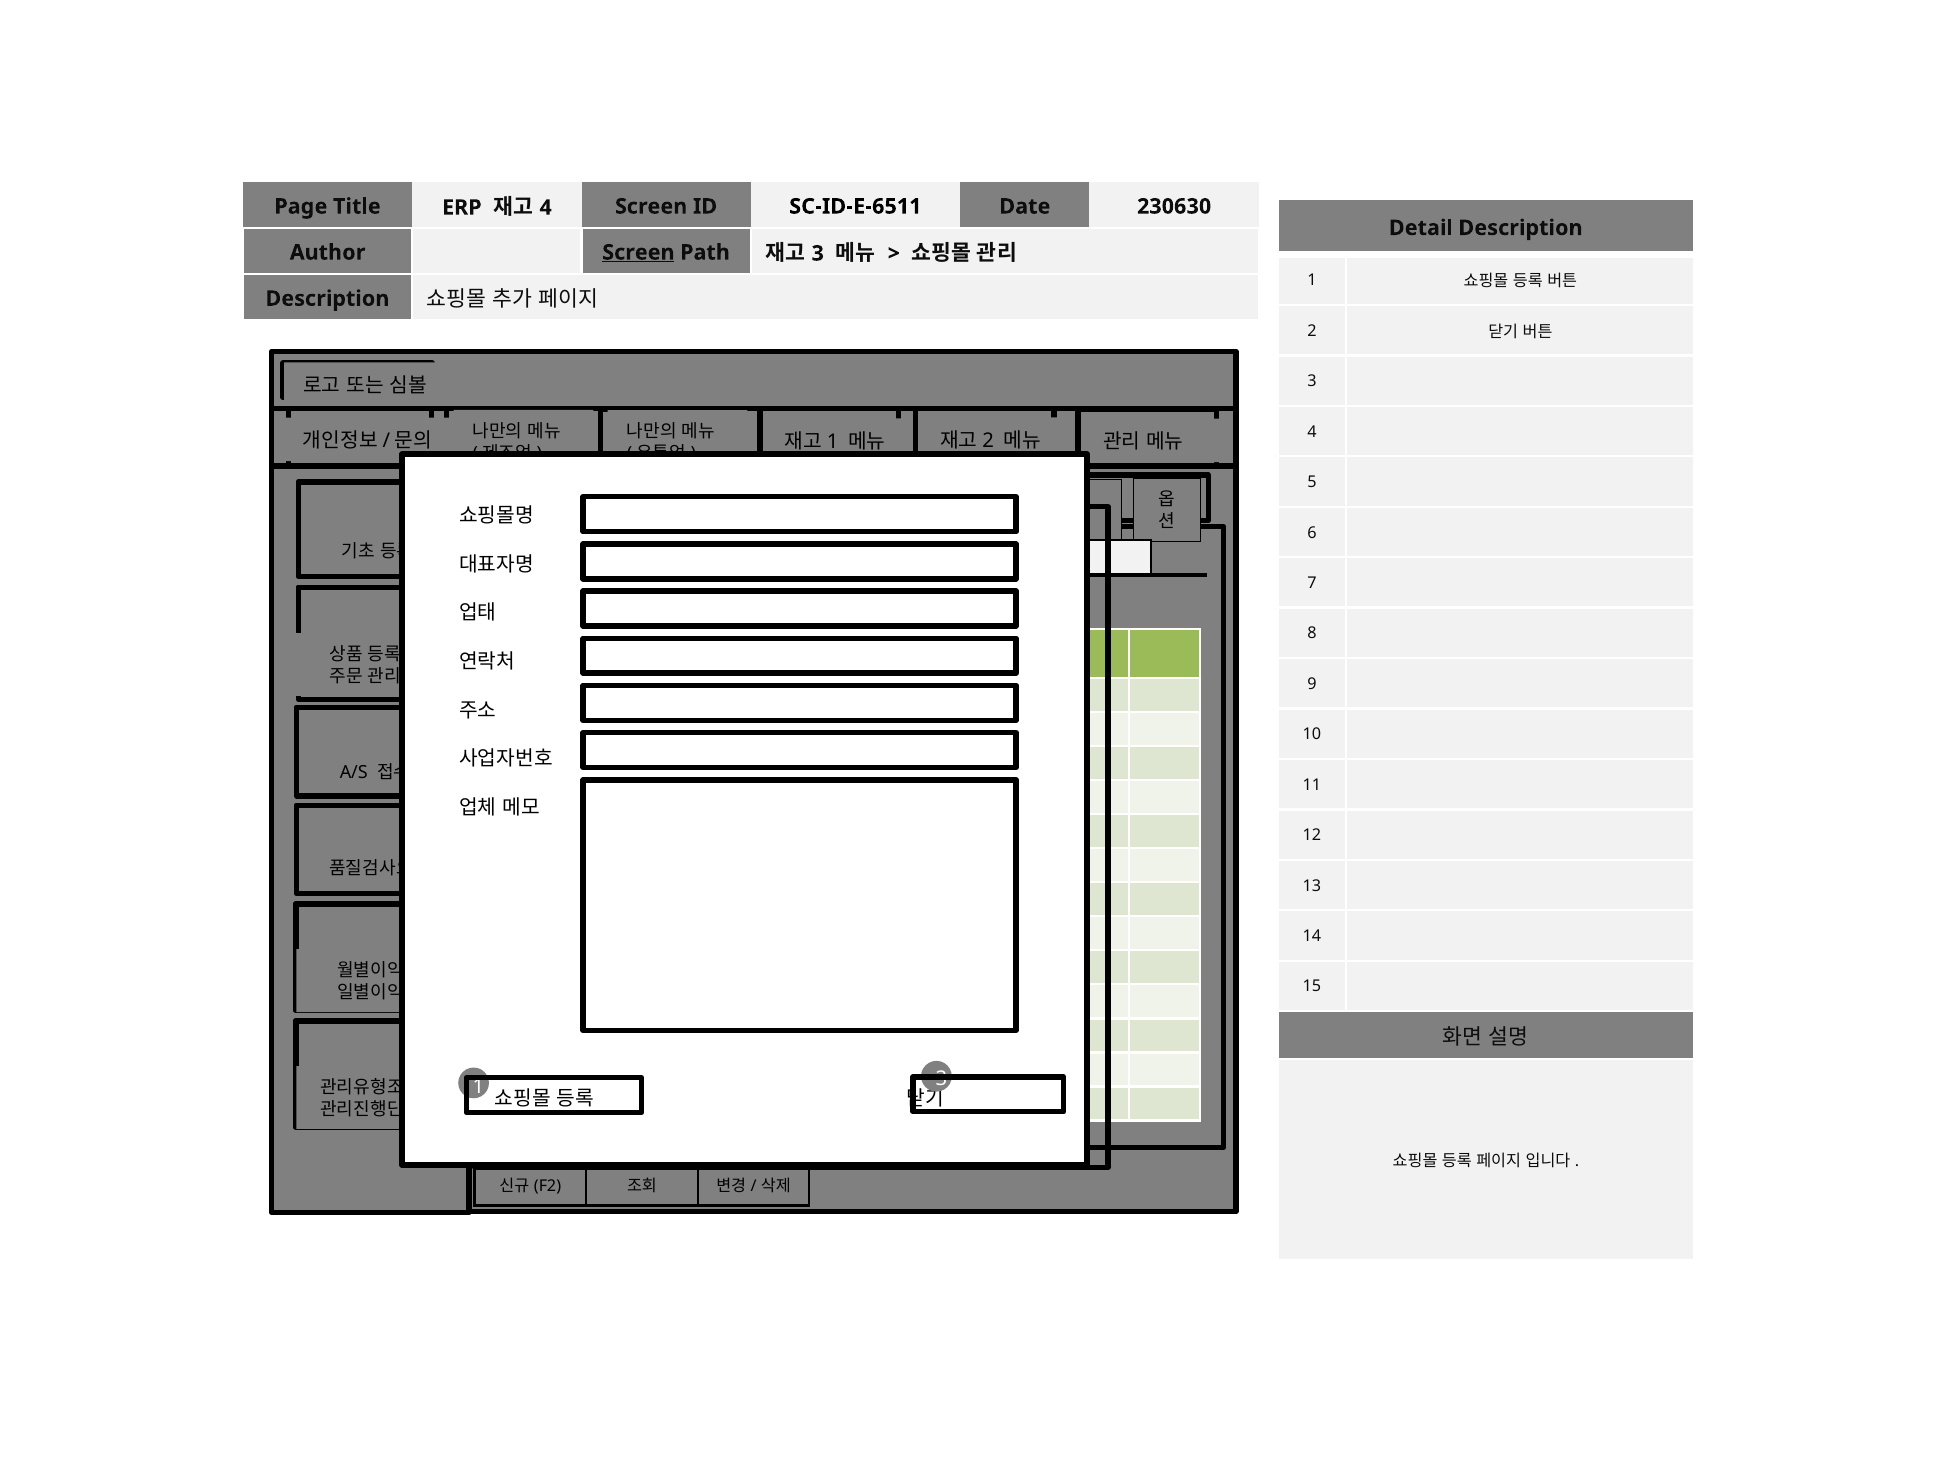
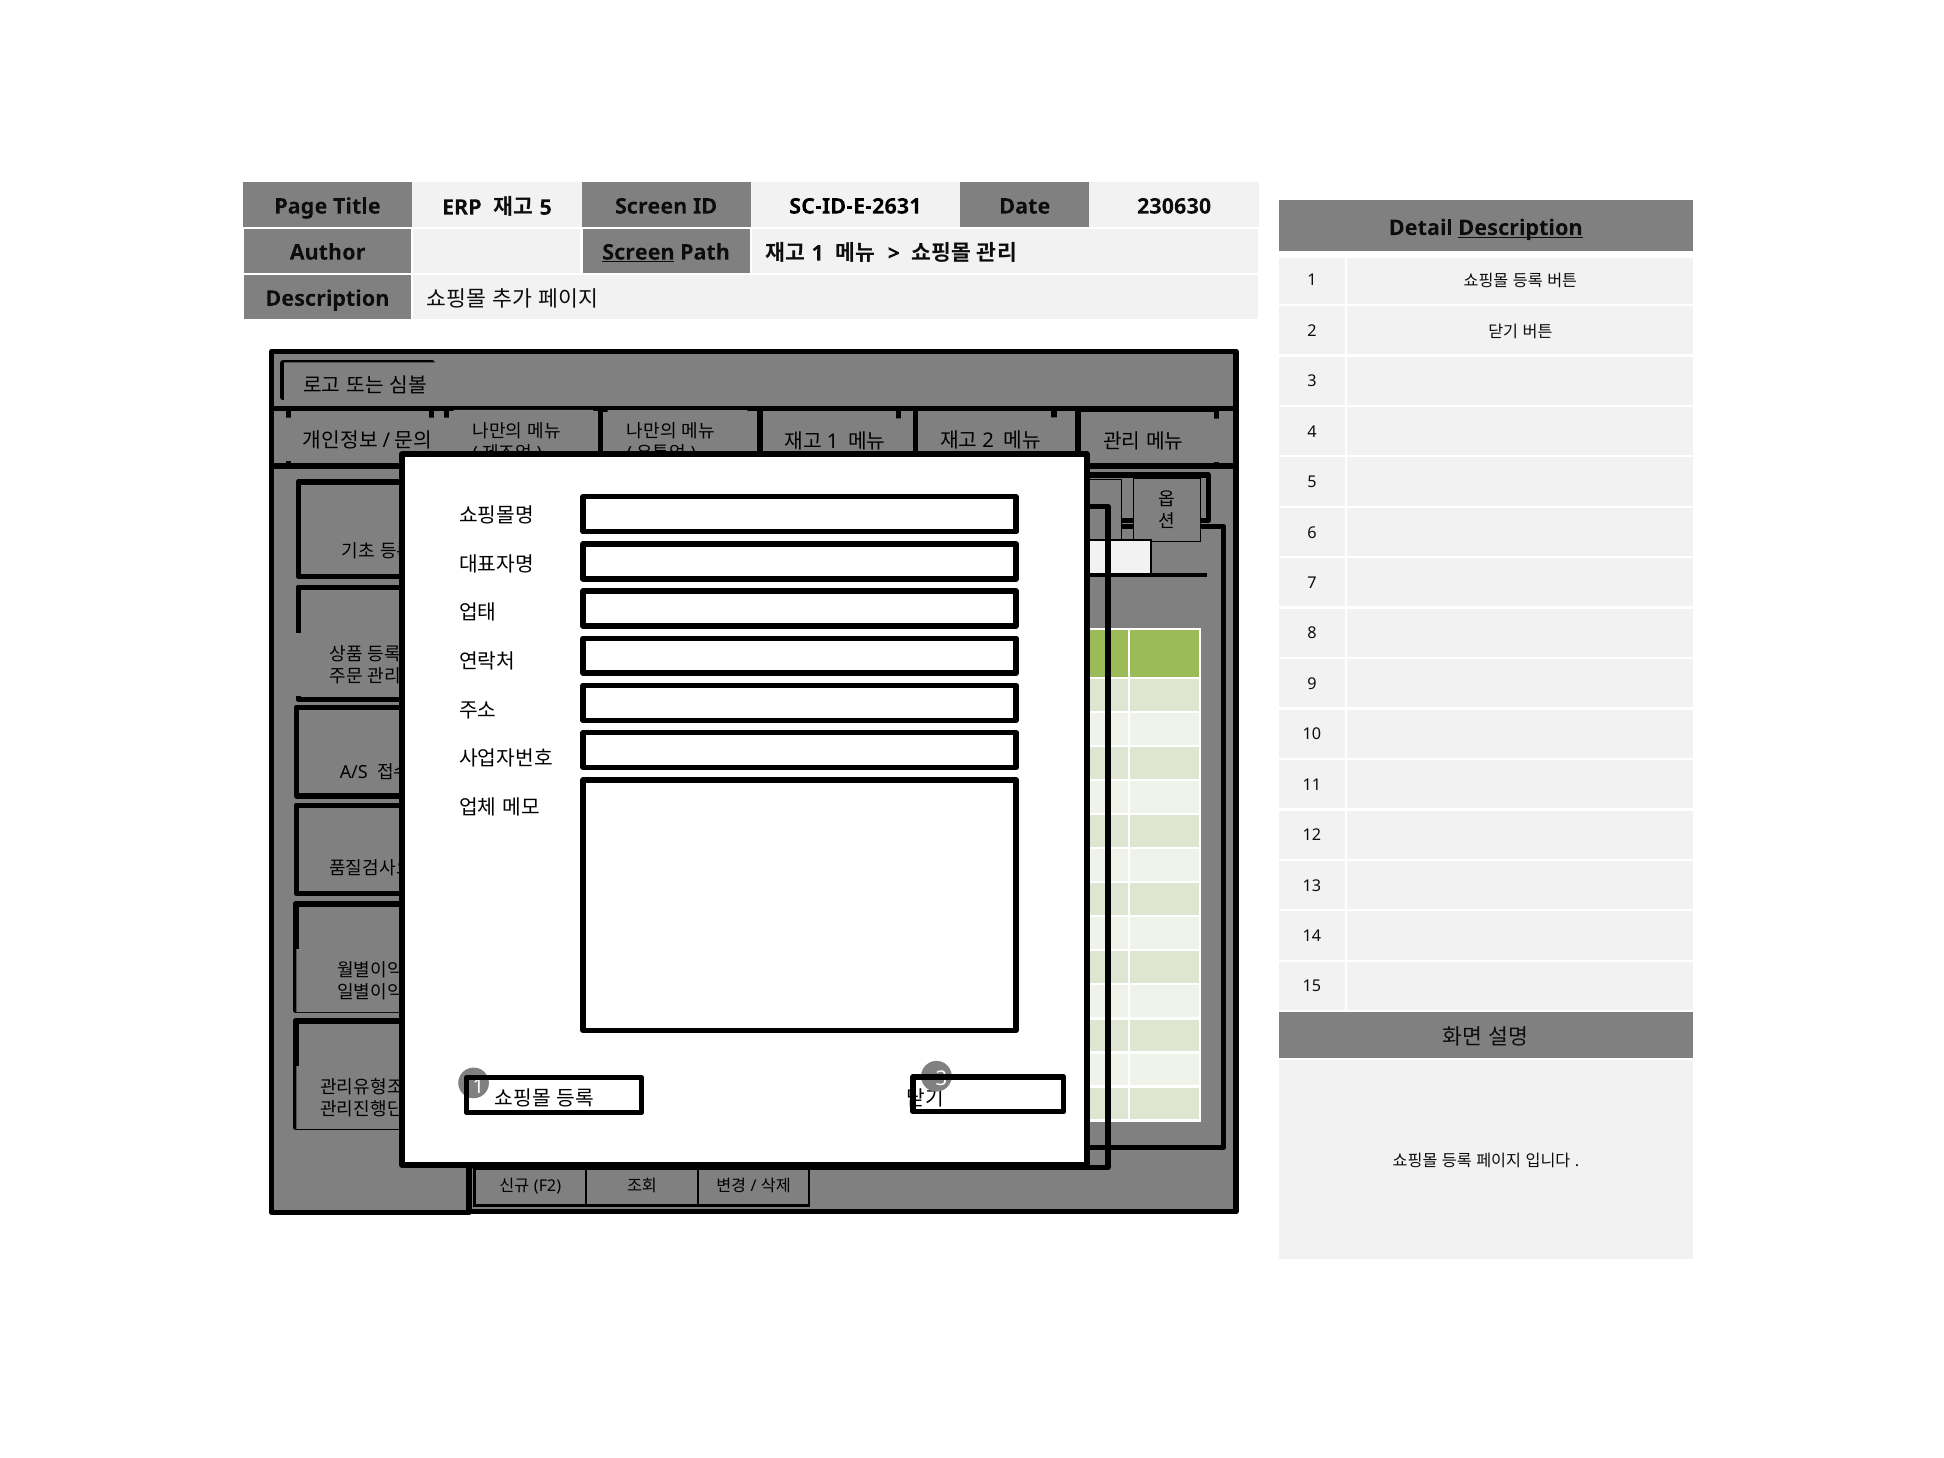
4: 4 -> 5 (546, 208)
SC-ID-E-6511: SC-ID-E-6511 -> SC-ID-E-2631 (855, 206)
Description underline: none -> present (1521, 228)
3: 3 -> 1 (818, 253)
